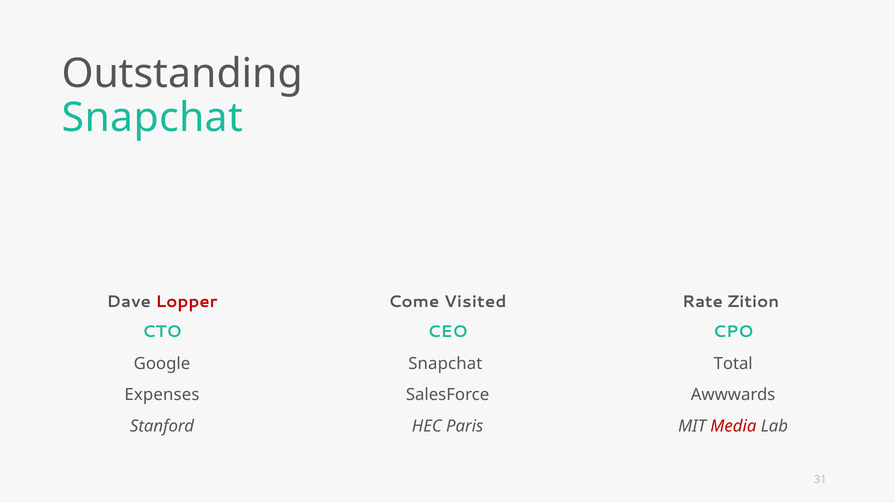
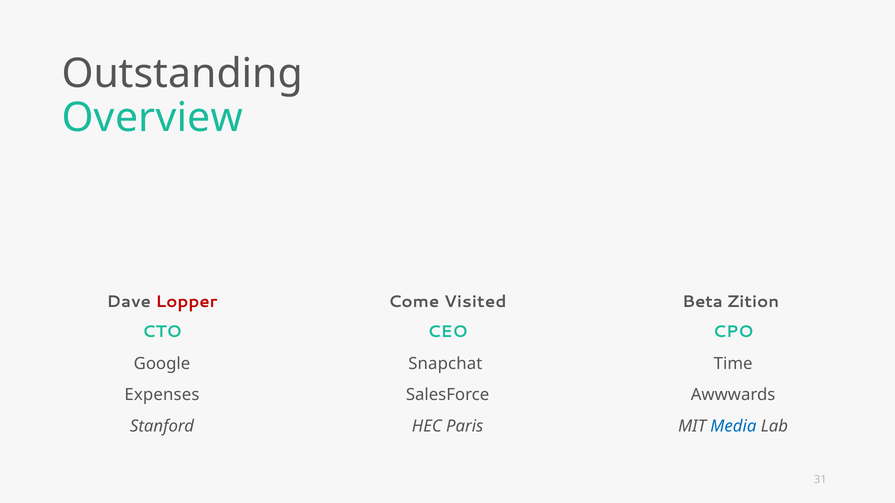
Snapchat: Snapchat -> Overview (152, 118)
Rate: Rate -> Beta (703, 302)
Total: Total -> Time (733, 364)
Media colour: red -> blue (733, 426)
